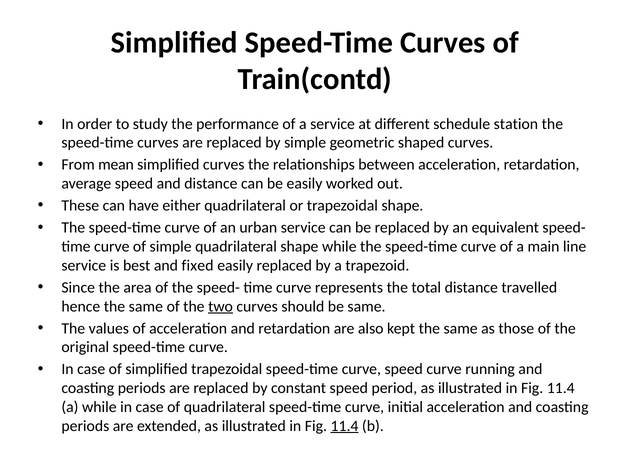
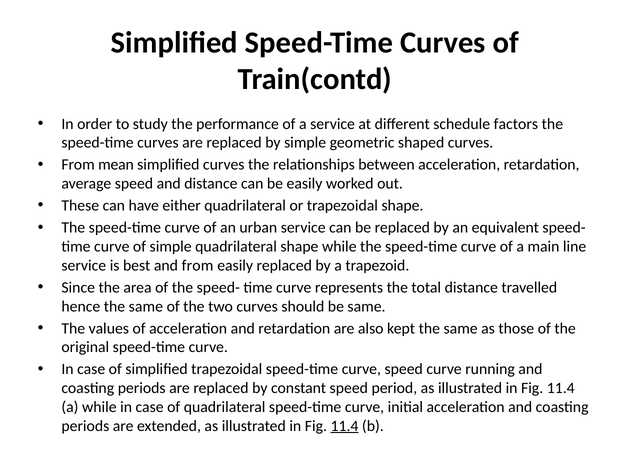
station: station -> factors (516, 124)
and fixed: fixed -> from (198, 266)
two underline: present -> none (221, 307)
